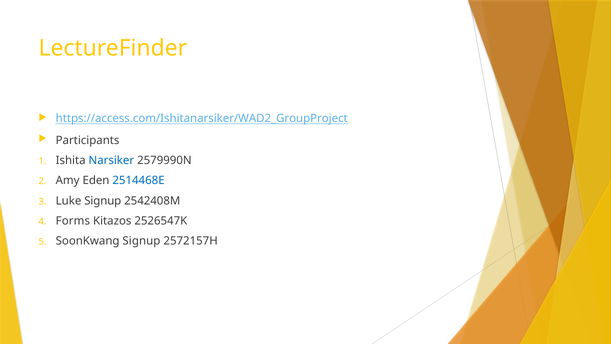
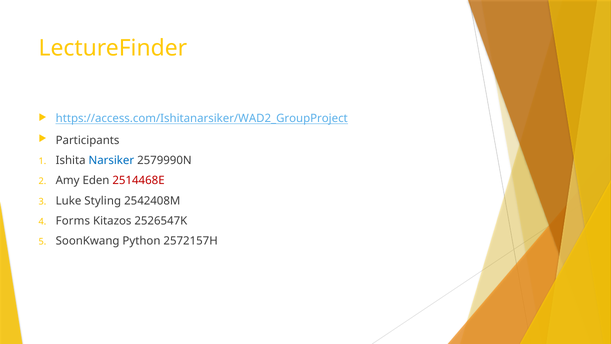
2514468E colour: blue -> red (139, 180)
Luke Signup: Signup -> Styling (103, 201)
SoonKwang Signup: Signup -> Python (141, 241)
